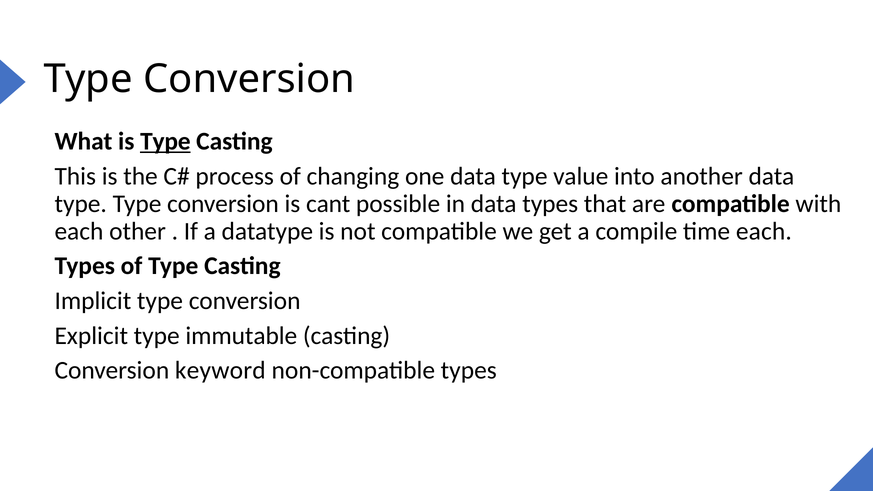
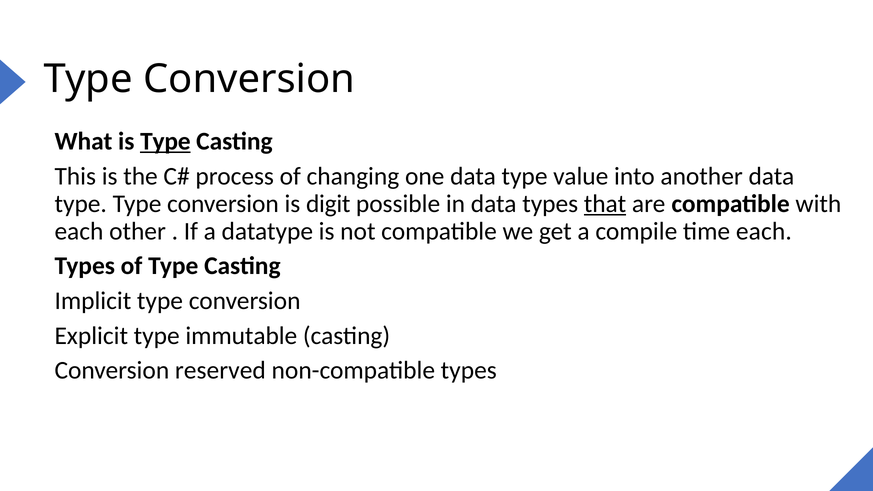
cant: cant -> digit (328, 204)
that underline: none -> present (605, 204)
keyword: keyword -> reserved (220, 370)
